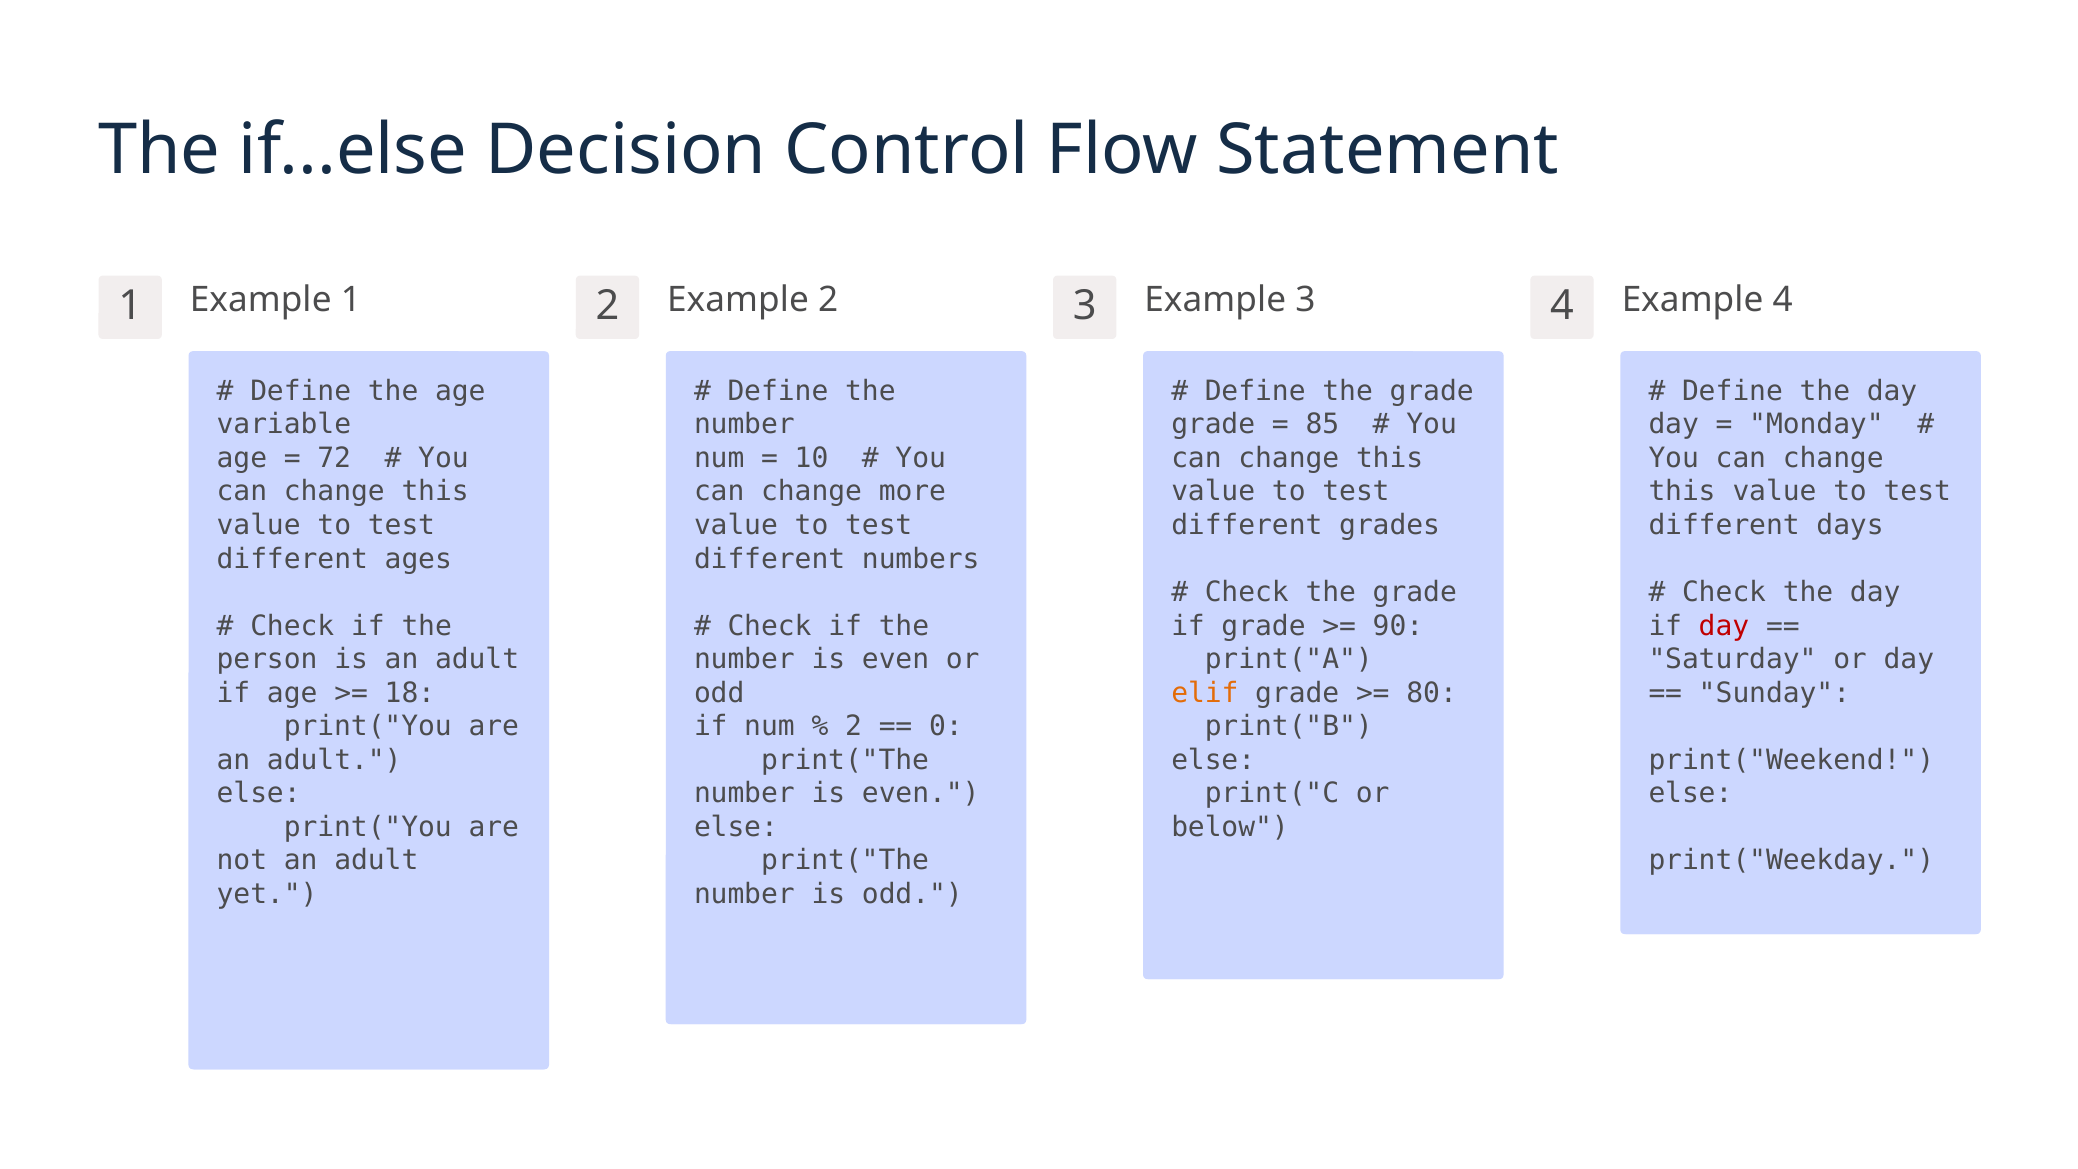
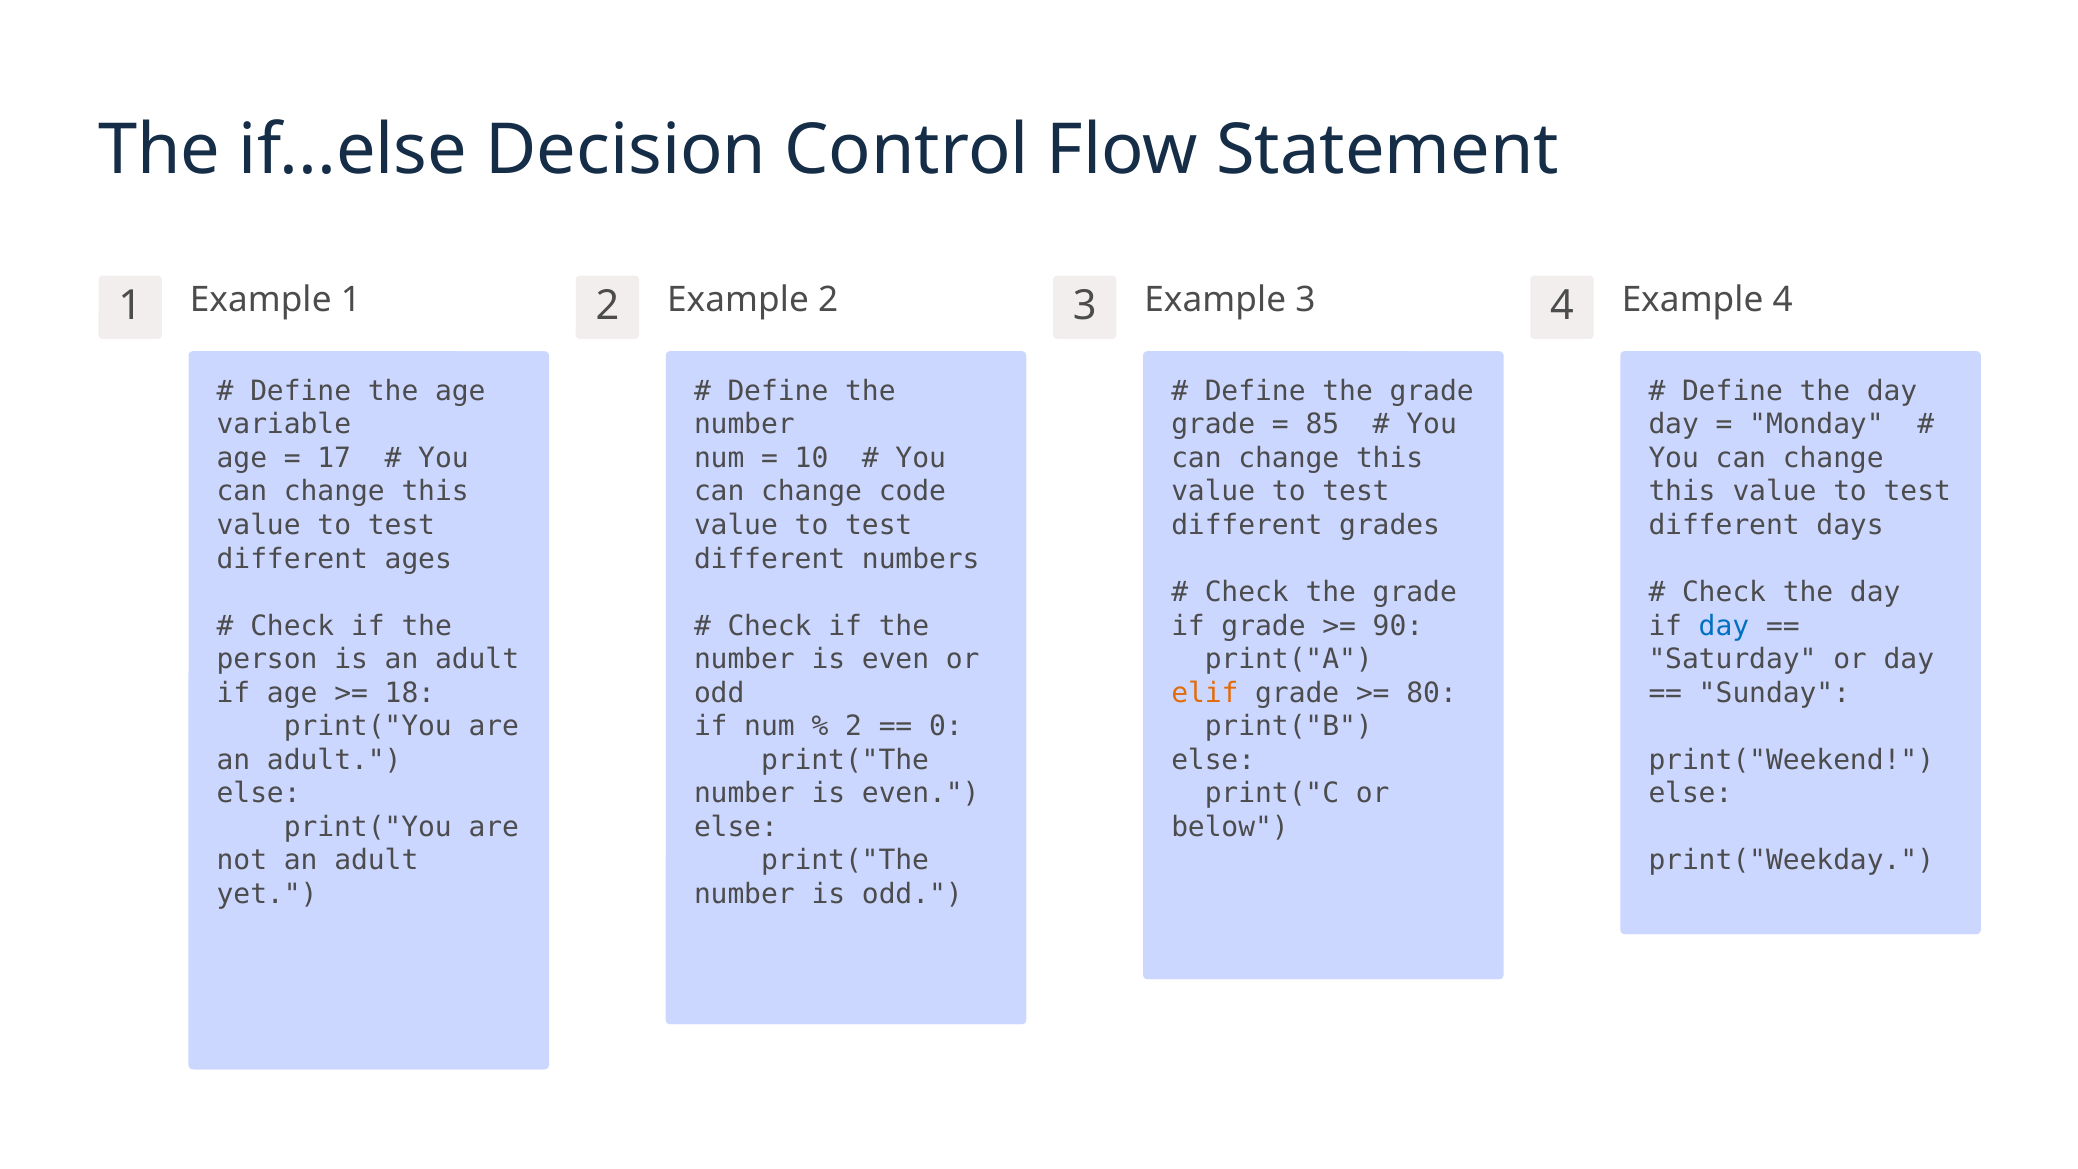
72: 72 -> 17 (334, 458)
more: more -> code (912, 492)
day colour: red -> blue (1724, 626)
